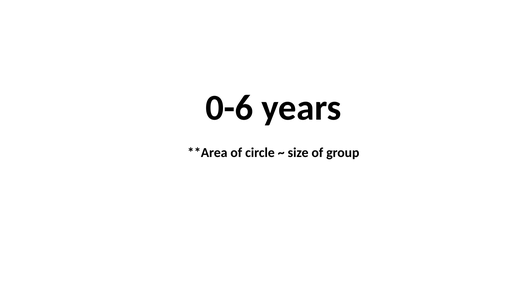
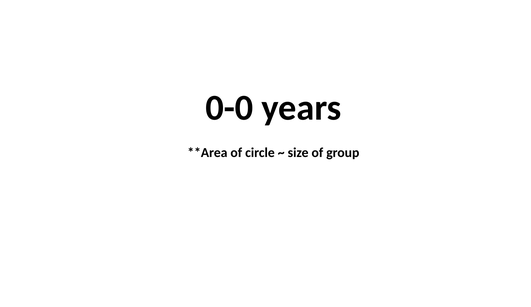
0-6: 0-6 -> 0-0 (229, 108)
